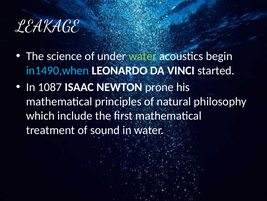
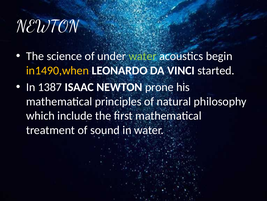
LEAKAGE: LEAKAGE -> NEWTON (48, 26)
in1490,when colour: light blue -> yellow (57, 70)
1087: 1087 -> 1387 (50, 87)
